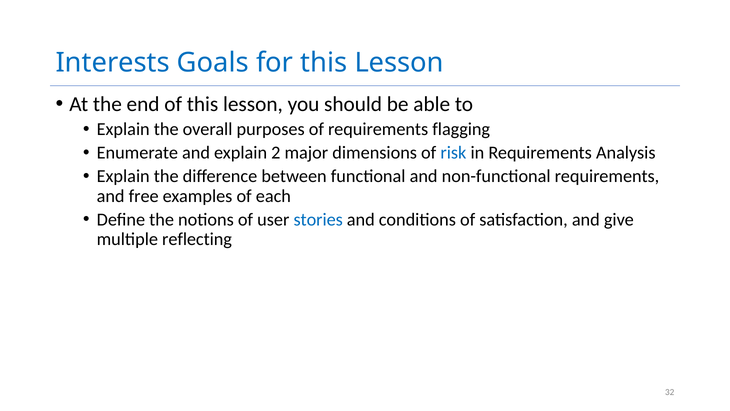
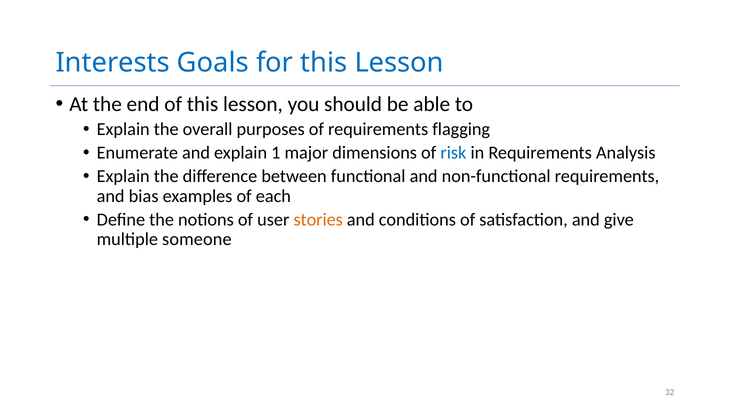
2: 2 -> 1 (276, 153)
free: free -> bias (144, 196)
stories colour: blue -> orange (318, 219)
reflecting: reflecting -> someone (197, 239)
